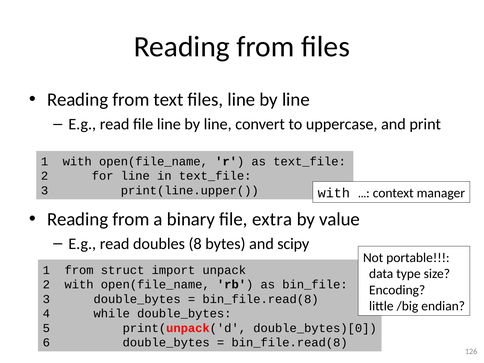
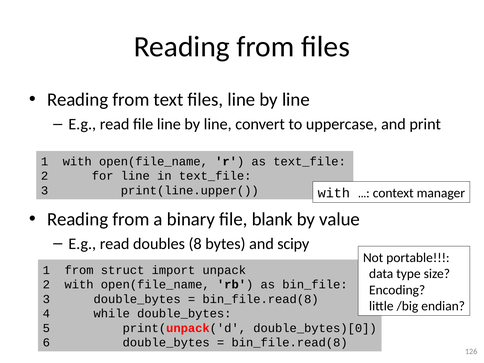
extra: extra -> blank (272, 219)
